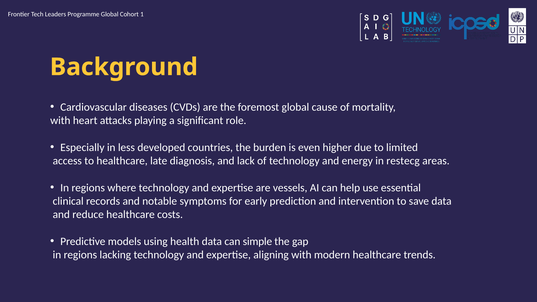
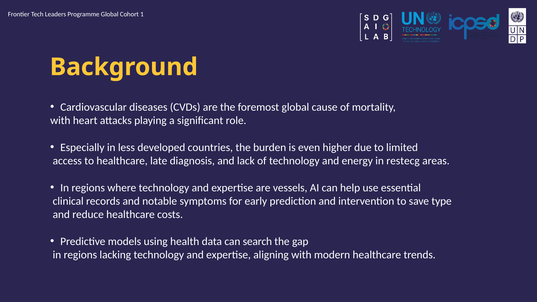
save data: data -> type (442, 201)
simple: simple -> search (257, 241)
